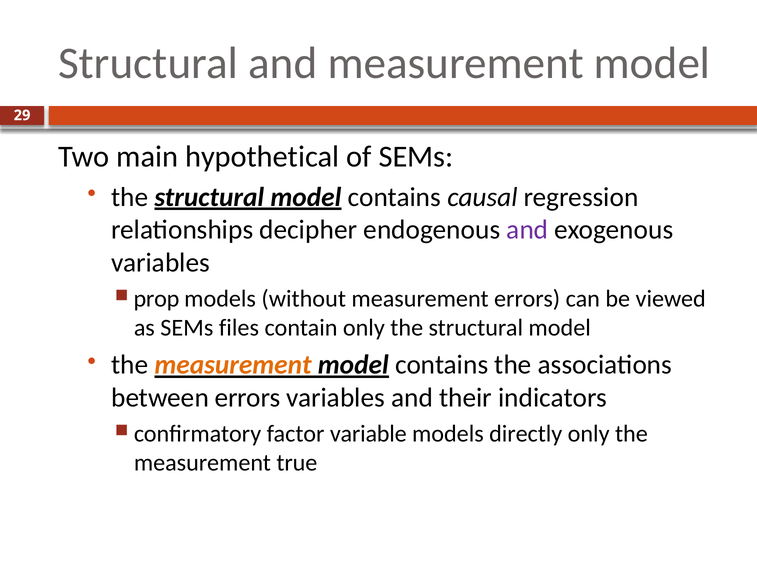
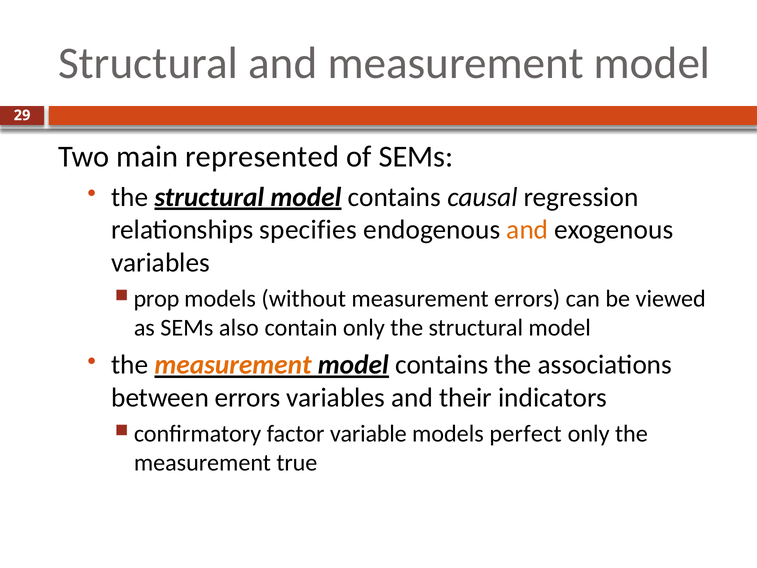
hypothetical: hypothetical -> represented (262, 157)
decipher: decipher -> specifies (308, 230)
and colour: purple -> orange (527, 230)
files: files -> also (239, 328)
directly: directly -> perfect (526, 434)
